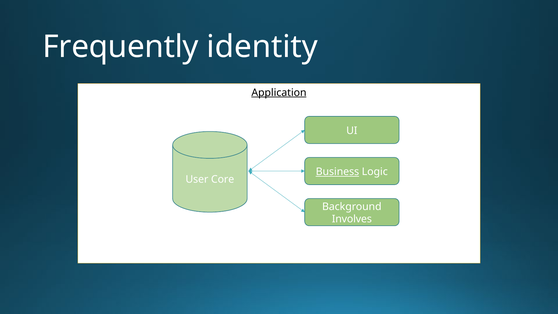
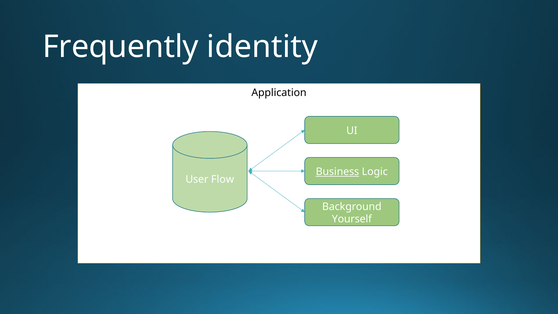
Application underline: present -> none (279, 93)
Core: Core -> Flow (223, 179)
Involves: Involves -> Yourself (352, 219)
